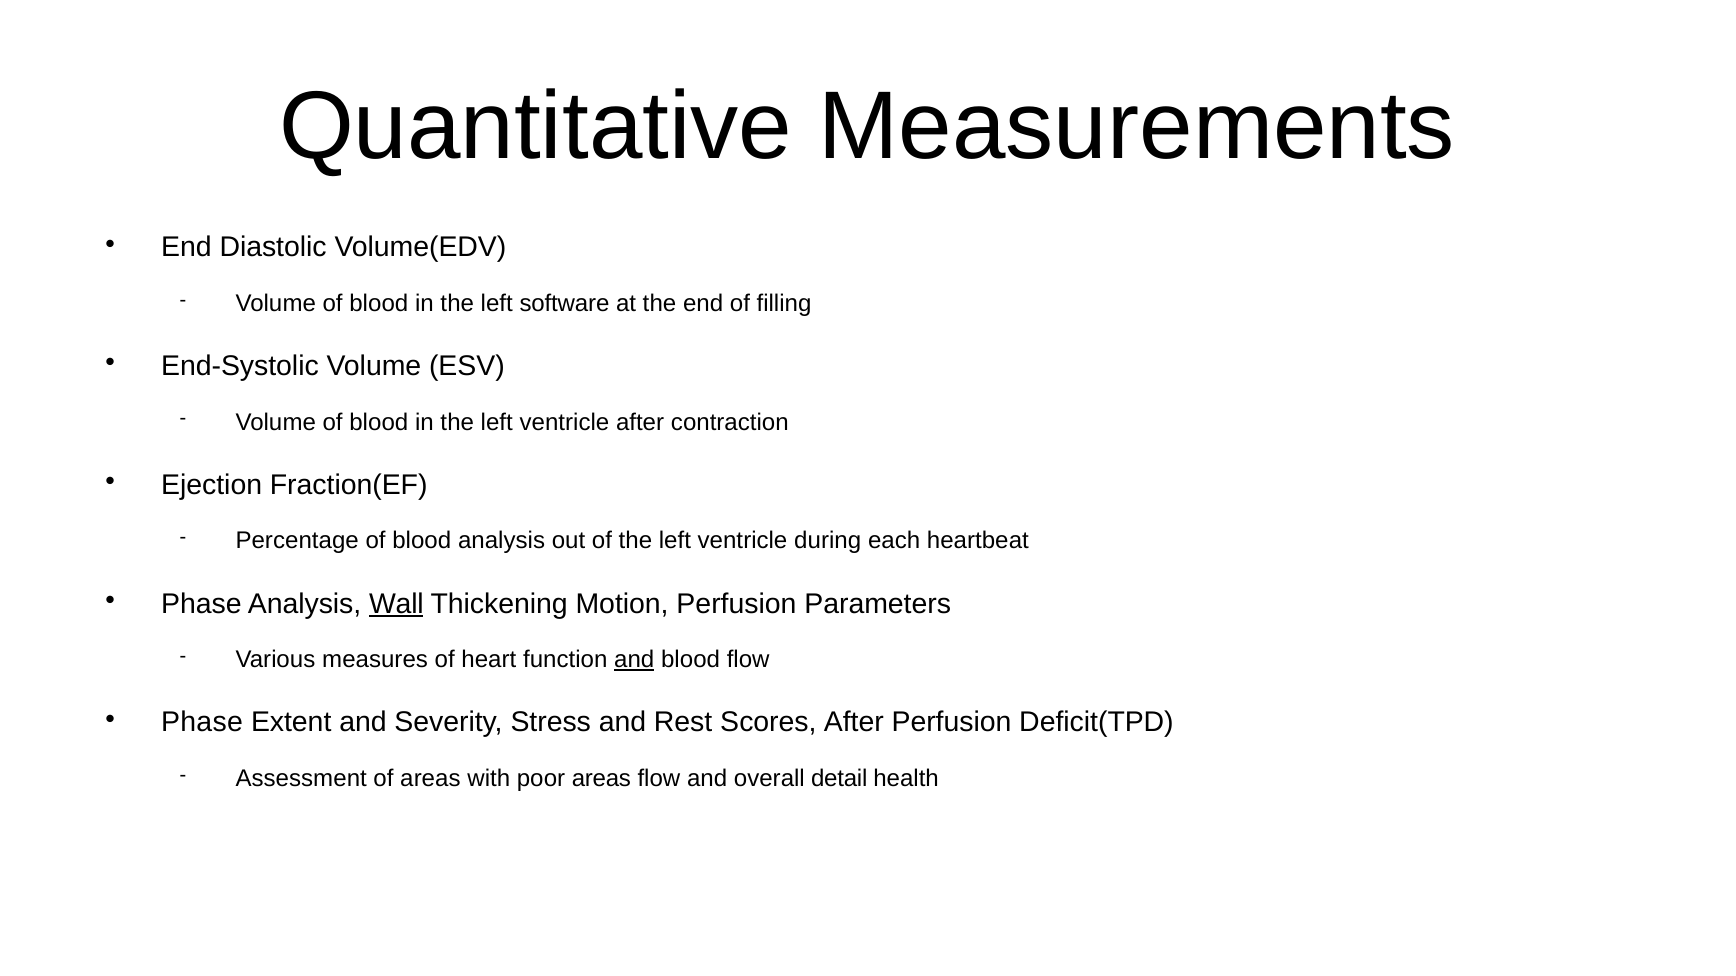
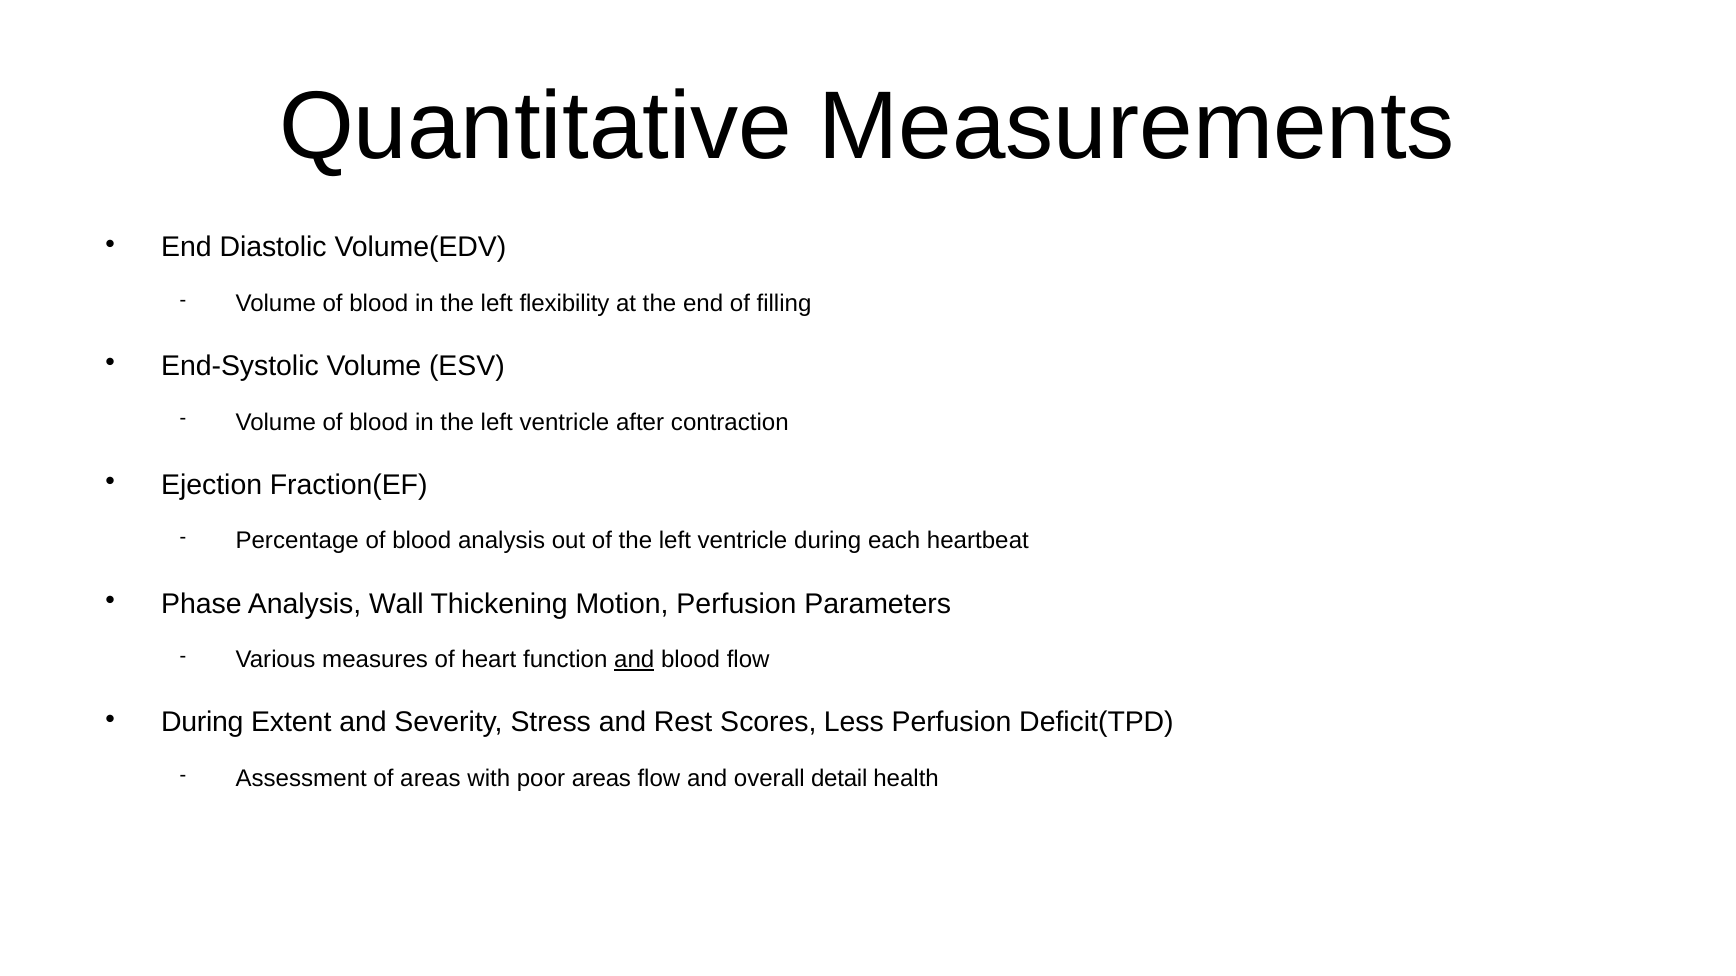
software: software -> flexibility (564, 304)
Wall underline: present -> none (396, 604)
Phase: Phase -> During (202, 723)
Scores After: After -> Less (854, 723)
